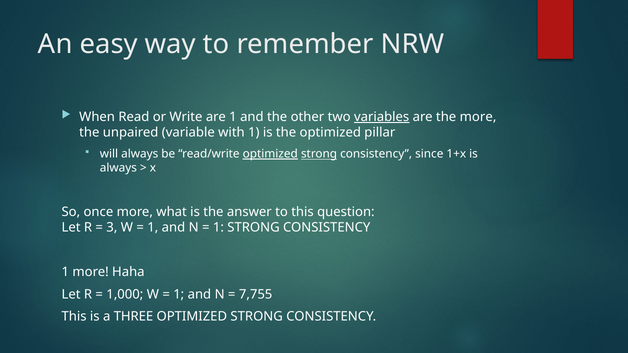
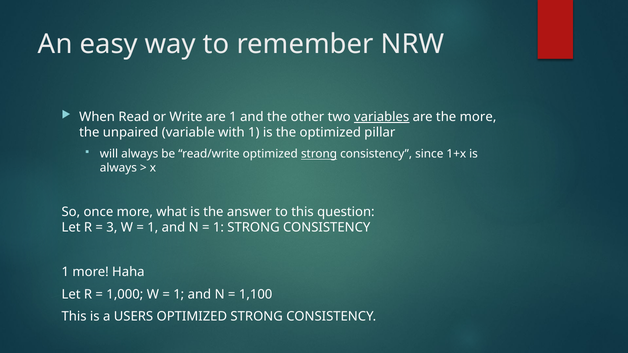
optimized underline: present -> none (270, 154)
7,755: 7,755 -> 1,100 (256, 295)
THREE: THREE -> USERS (133, 317)
